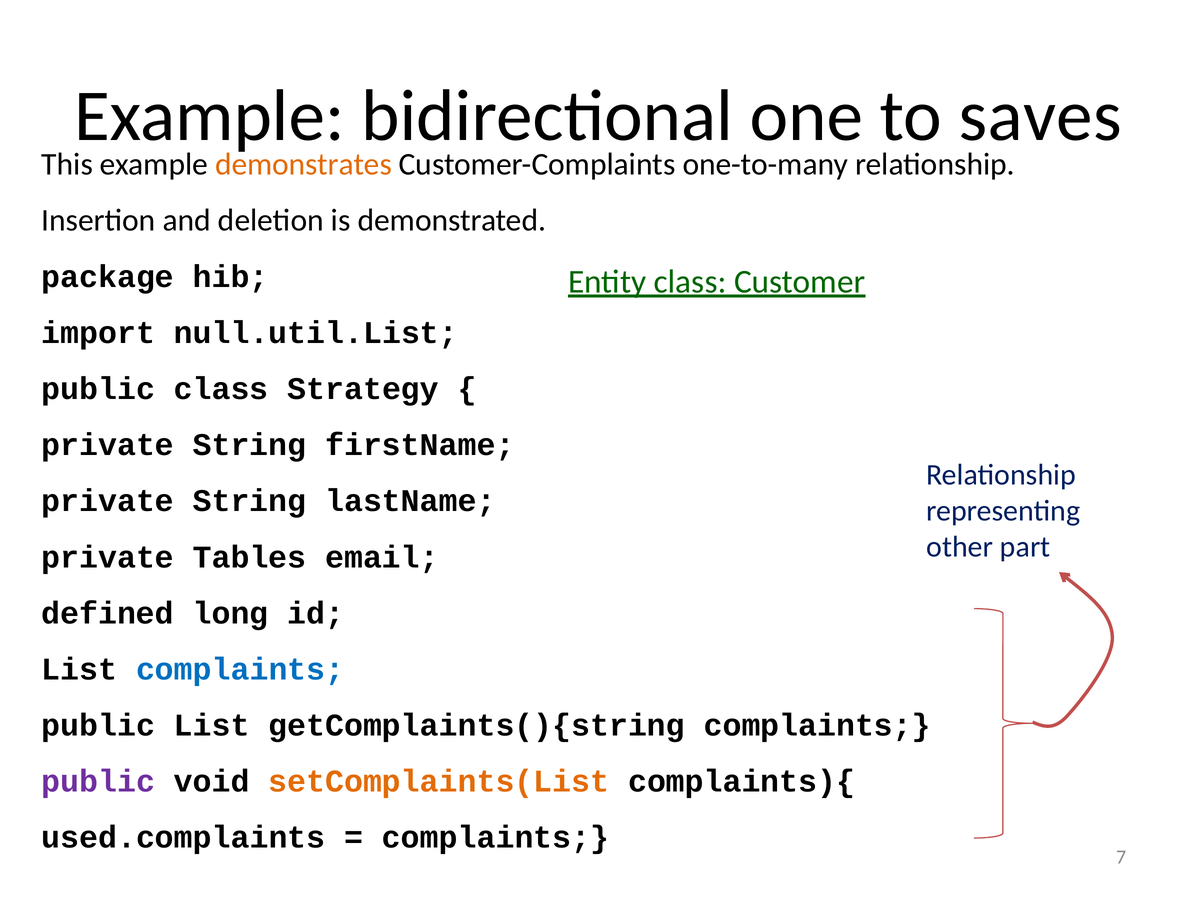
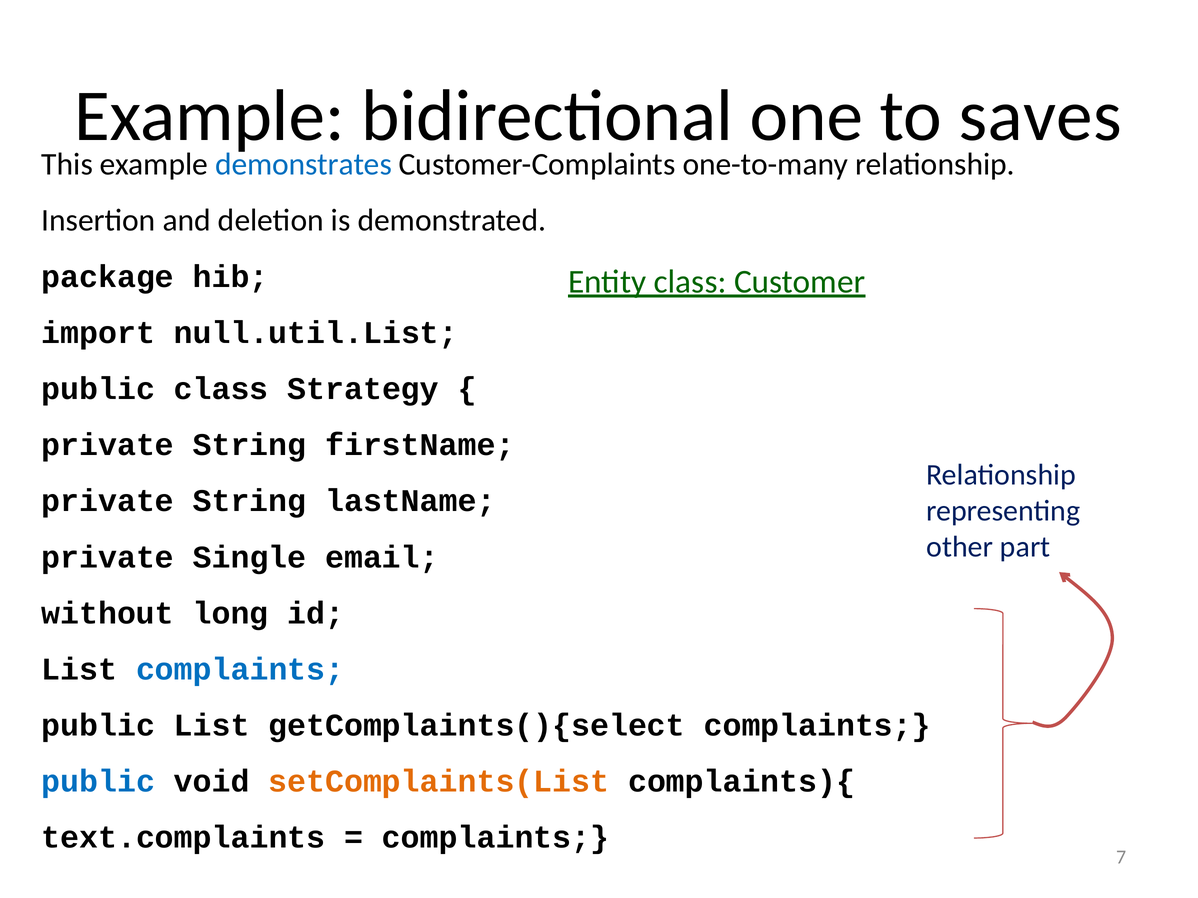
demonstrates colour: orange -> blue (304, 165)
Tables: Tables -> Single (250, 557)
defined: defined -> without (108, 614)
getComplaints(){string: getComplaints(){string -> getComplaints(){select (477, 726)
public colour: purple -> blue (98, 782)
used.complaints: used.complaints -> text.complaints (183, 838)
